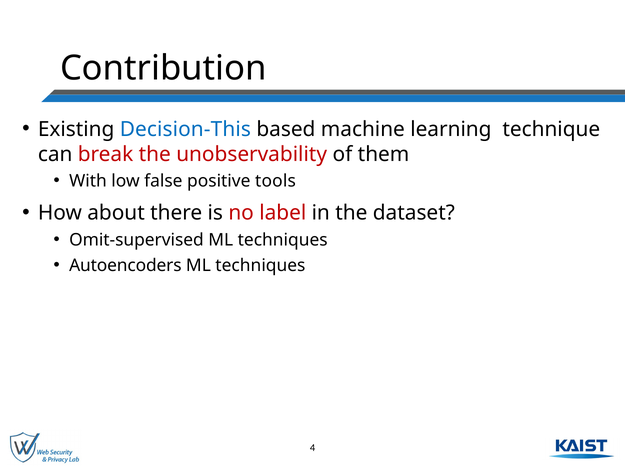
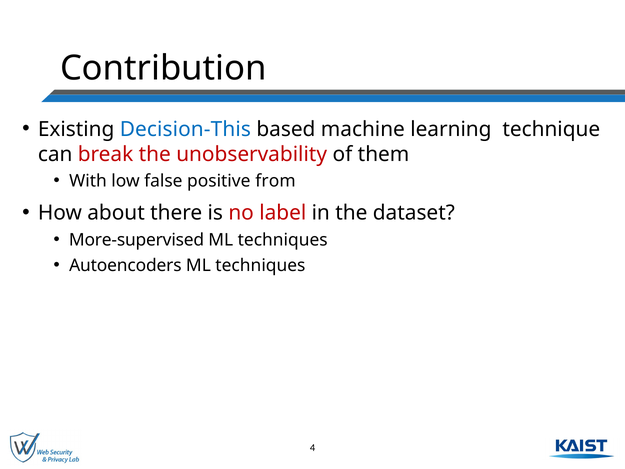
tools: tools -> from (276, 181)
Omit-supervised: Omit-supervised -> More-supervised (137, 240)
